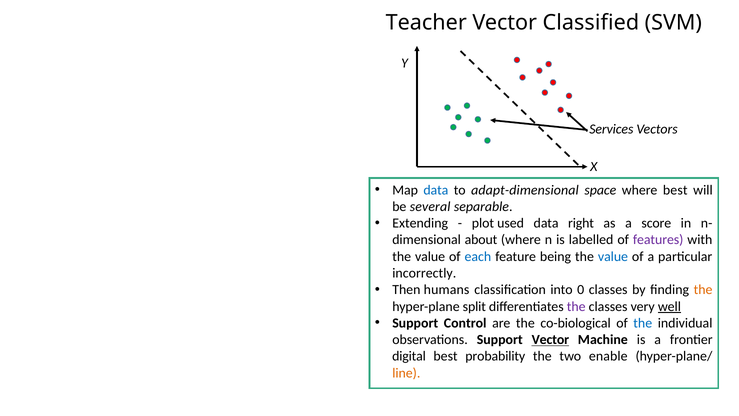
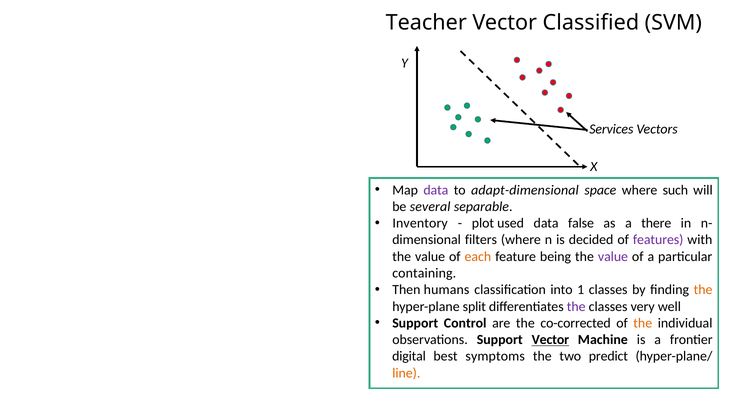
data colour: blue -> purple (436, 190)
where best: best -> such (675, 190)
Extending: Extending -> Inventory (420, 223)
right: right -> false (581, 223)
score: score -> there (656, 223)
about: about -> filters (481, 240)
labelled: labelled -> decided (591, 240)
each colour: blue -> orange (478, 256)
value colour: blue -> purple (613, 256)
incorrectly: incorrectly -> containing (424, 273)
0: 0 -> 1 (581, 290)
well underline: present -> none (669, 306)
co-biological: co-biological -> co-corrected (576, 323)
the colour: blue -> orange (643, 323)
probability: probability -> symptoms (495, 356)
enable: enable -> predict (608, 356)
